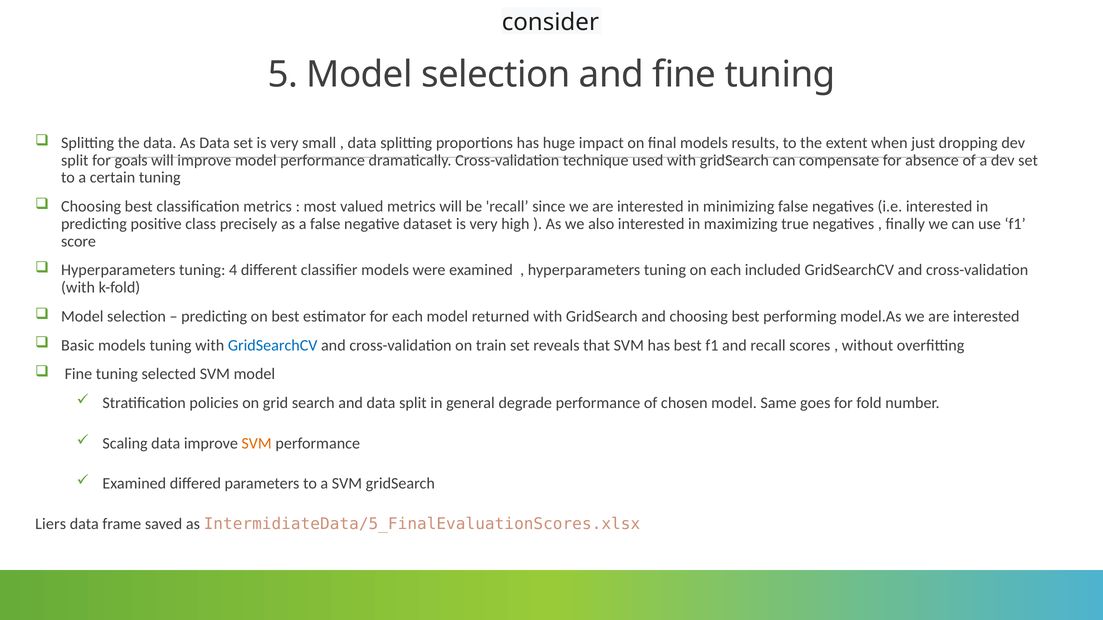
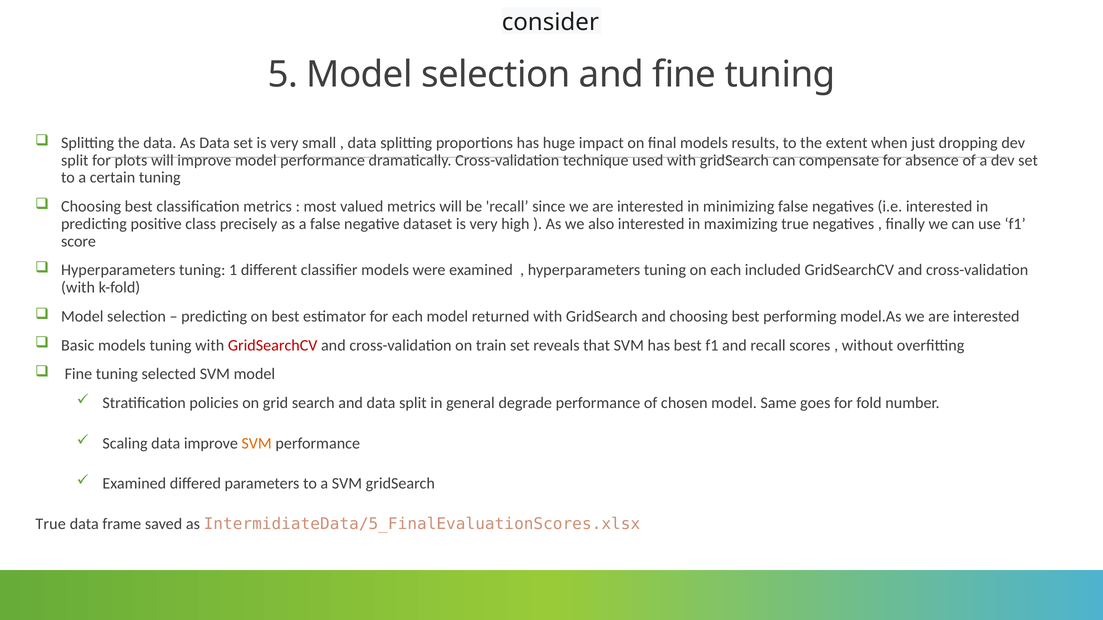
goals: goals -> plots (131, 160)
4: 4 -> 1 (233, 270)
GridSearchCV colour: blue -> red (273, 345)
Liers: Liers -> True (51, 524)
